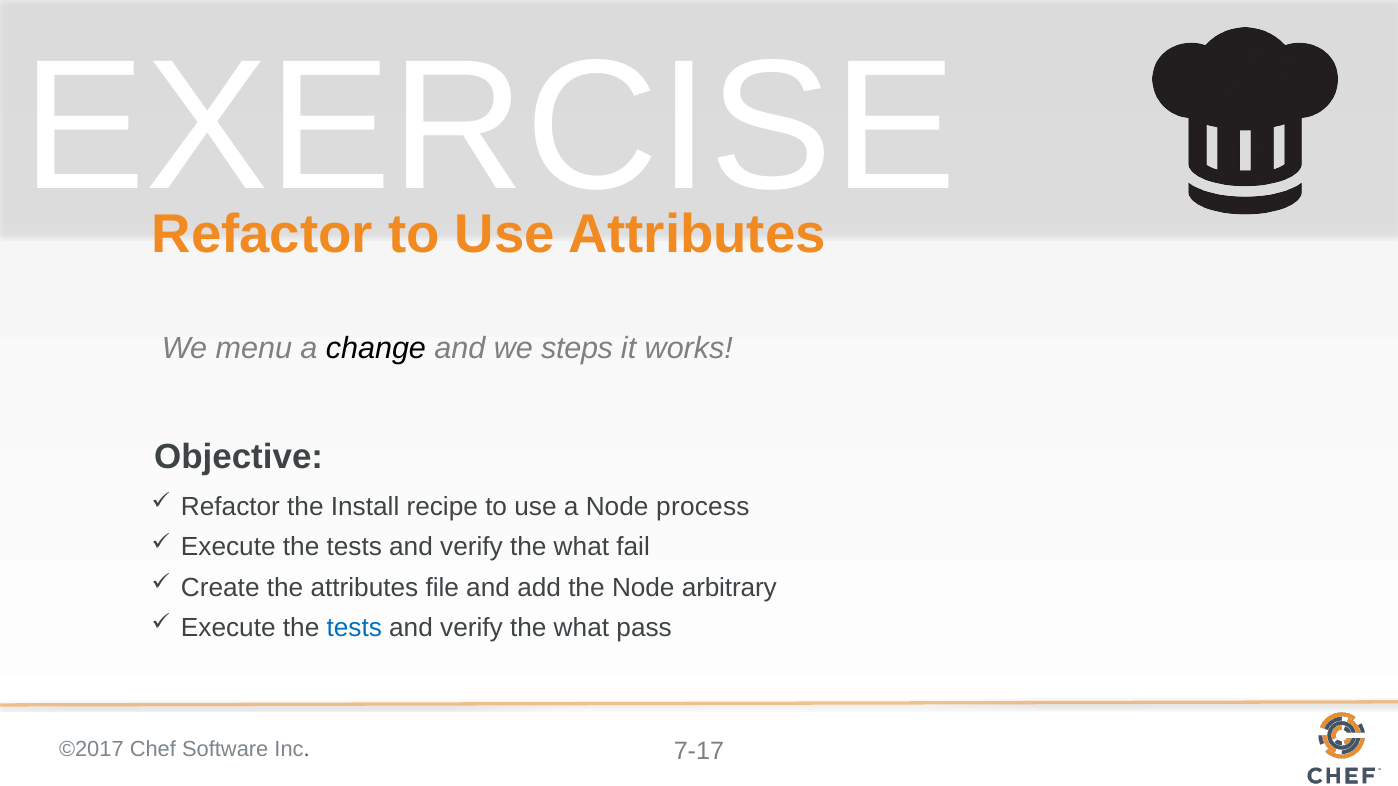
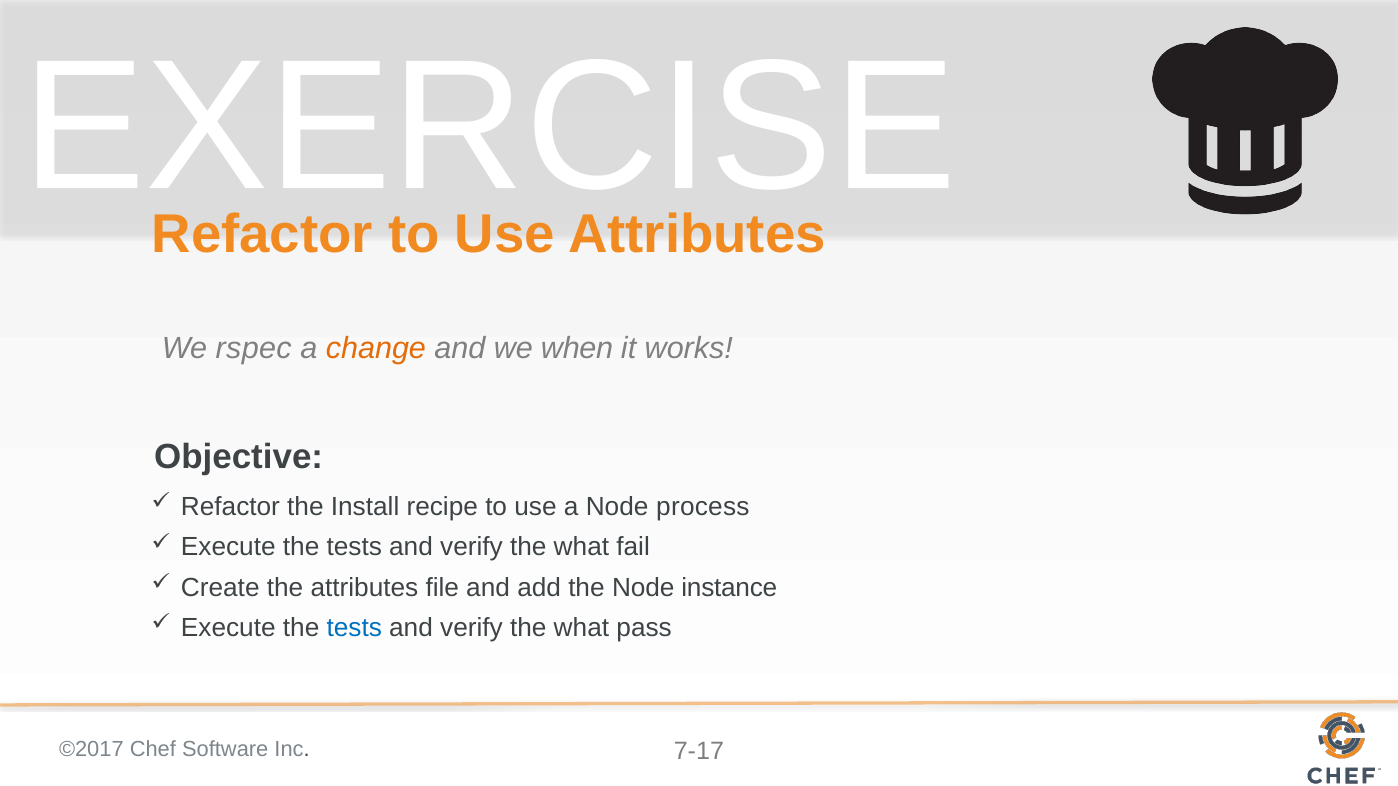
menu: menu -> rspec (254, 348)
change colour: black -> orange (376, 348)
steps: steps -> when (577, 348)
arbitrary: arbitrary -> instance (729, 588)
